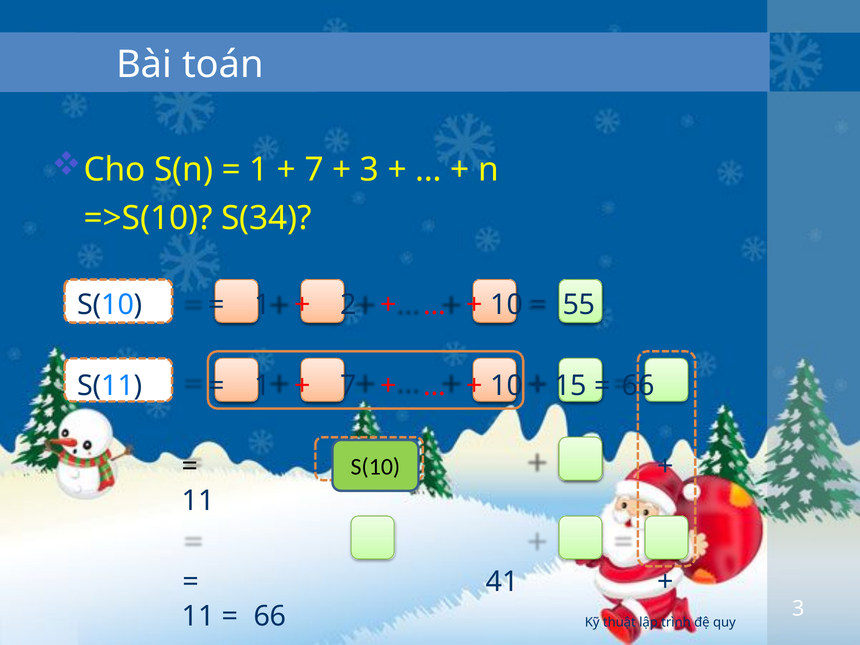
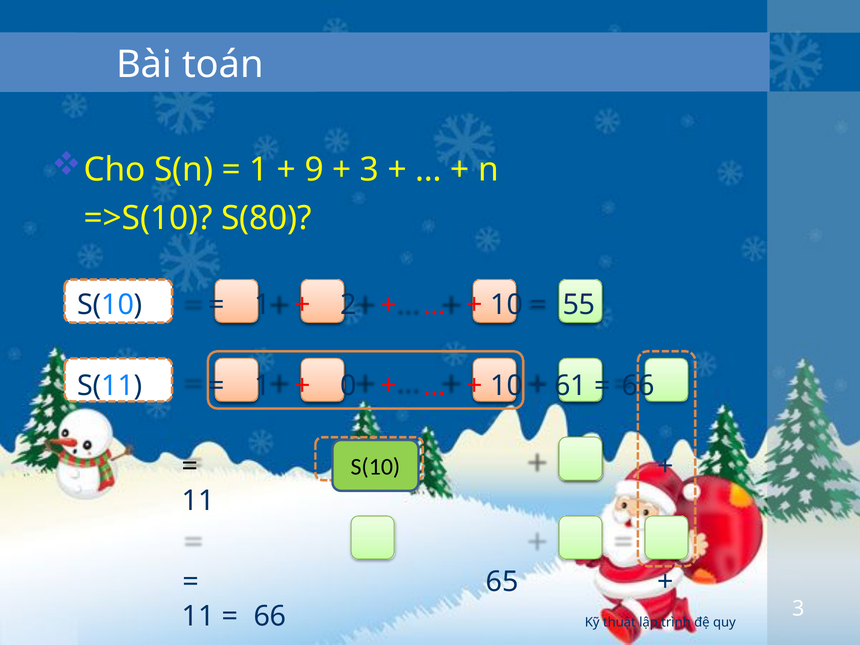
7: 7 -> 9 (314, 170)
S(34: S(34 -> S(80 (266, 218)
7: 7 -> 0 (348, 386)
15: 15 -> 61 (570, 386)
41: 41 -> 65 (502, 582)
